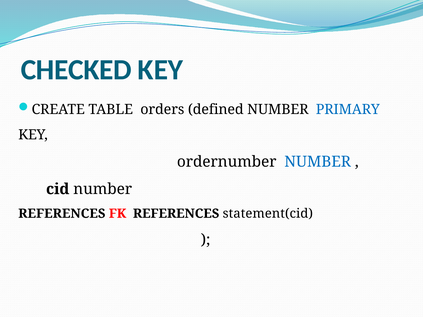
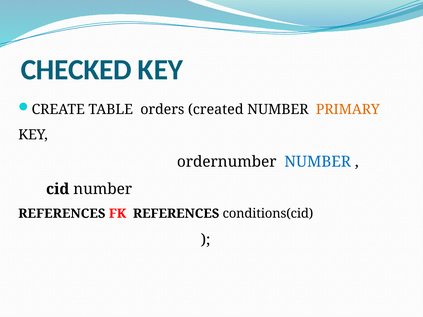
defined: defined -> created (216, 110)
PRIMARY colour: blue -> orange (348, 110)
statement(cid: statement(cid -> conditions(cid (268, 214)
